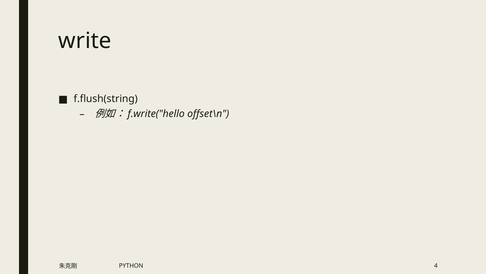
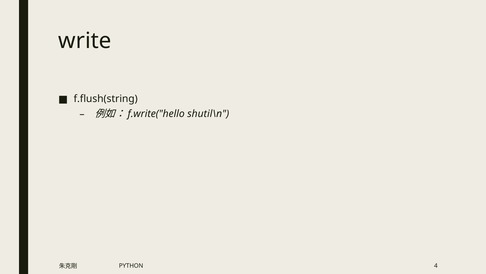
offset\n: offset\n -> shutil\n (208, 114)
